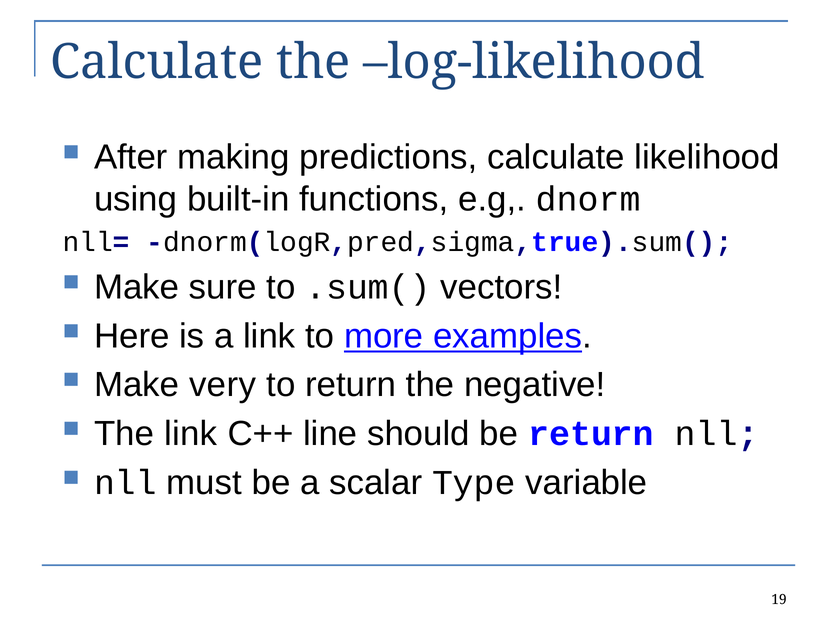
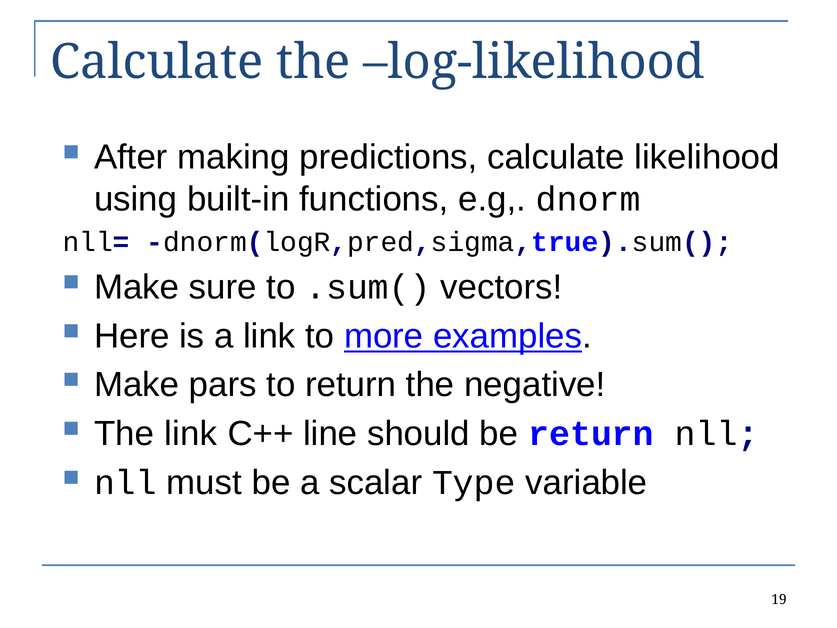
very: very -> pars (223, 385)
